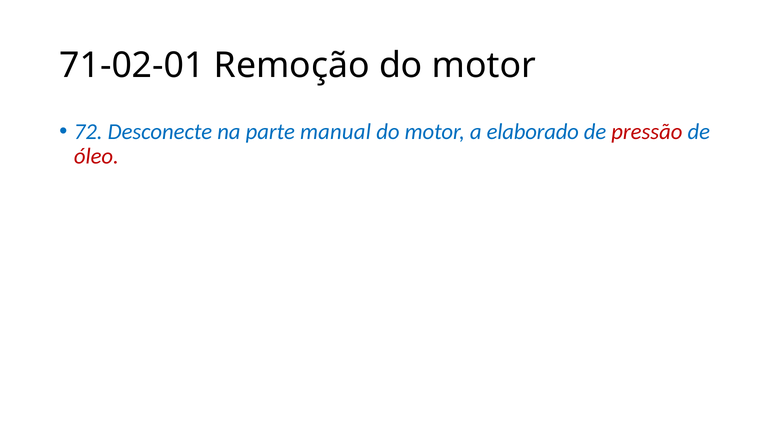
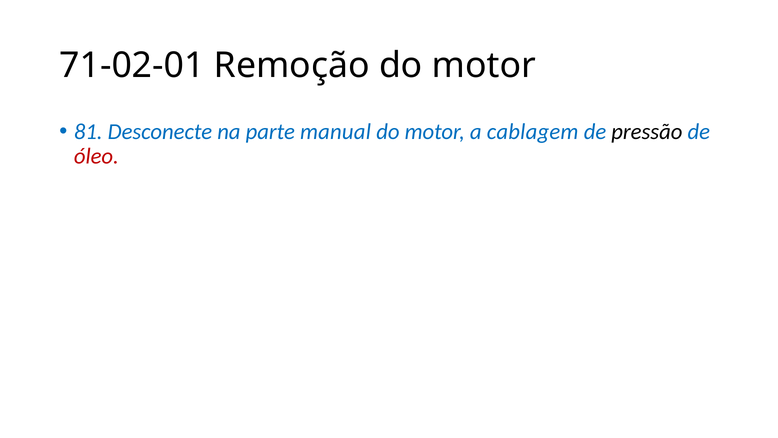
72: 72 -> 81 (88, 132)
elaborado: elaborado -> cablagem (533, 132)
pressão colour: red -> black (647, 132)
